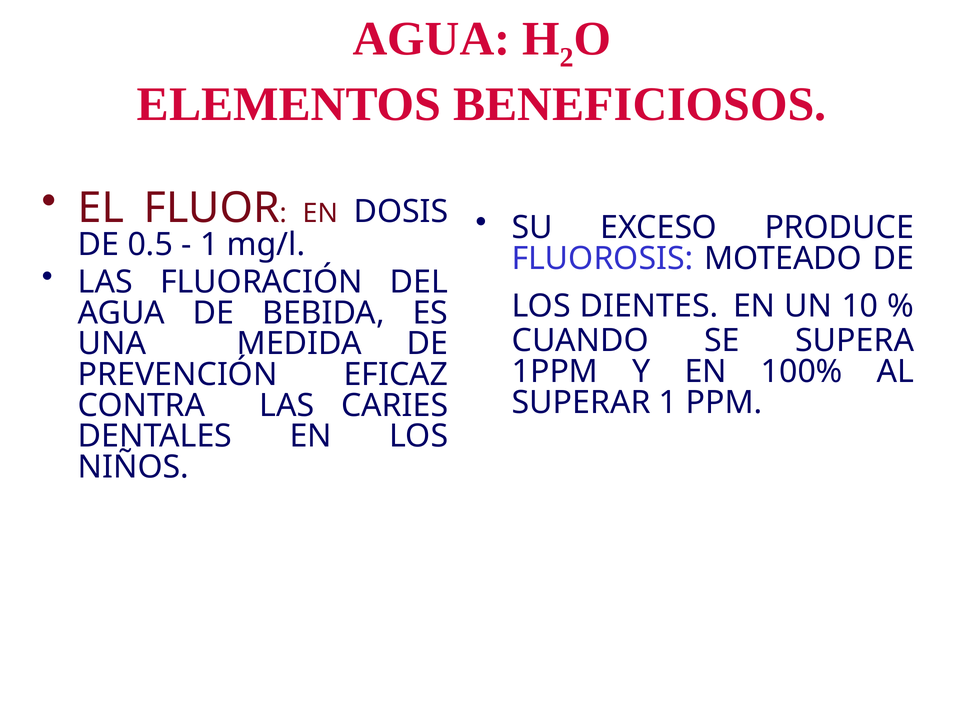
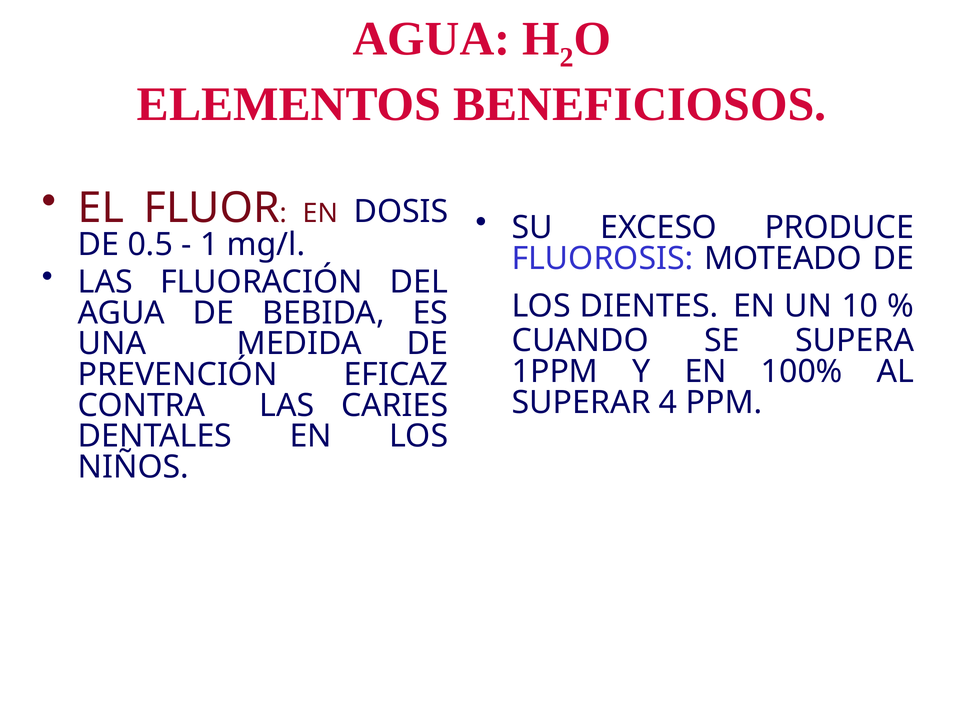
SUPERAR 1: 1 -> 4 (668, 403)
